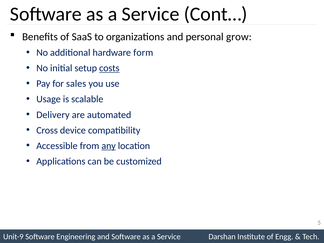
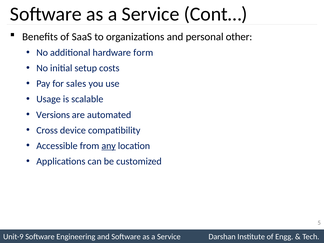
grow: grow -> other (239, 37)
costs underline: present -> none (109, 68)
Delivery: Delivery -> Versions (53, 115)
